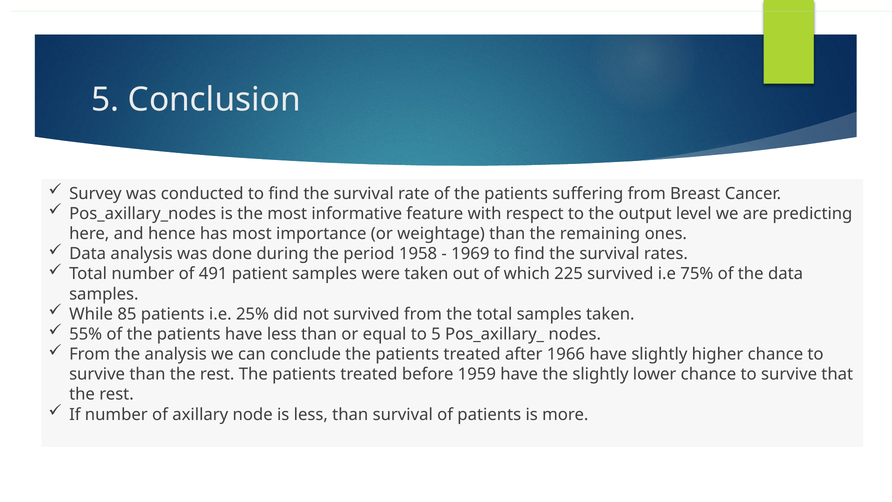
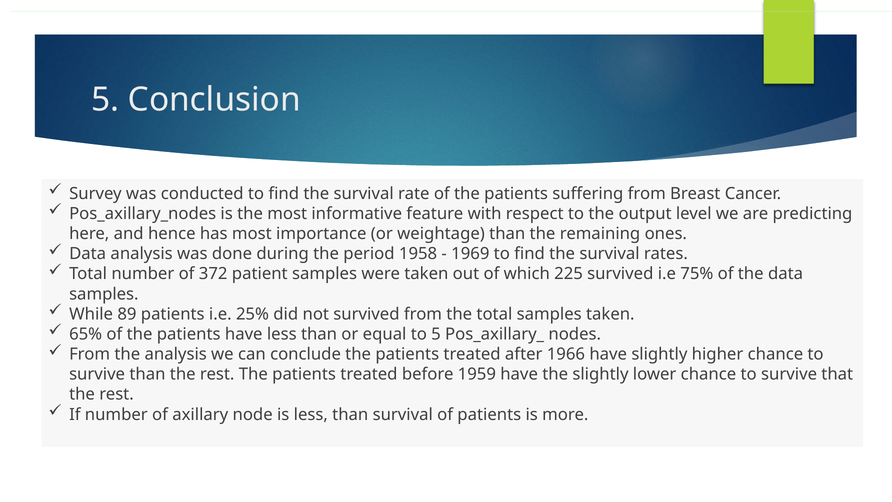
491: 491 -> 372 (213, 274)
85: 85 -> 89 (127, 314)
55%: 55% -> 65% (86, 334)
